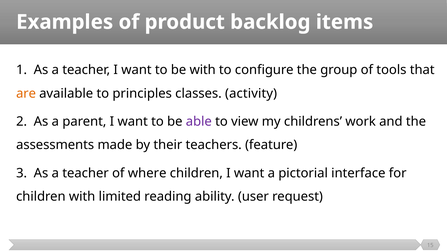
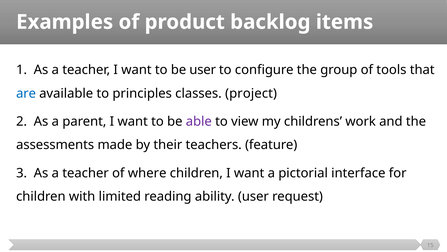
be with: with -> user (203, 70)
are colour: orange -> blue (26, 93)
activity: activity -> project (251, 93)
